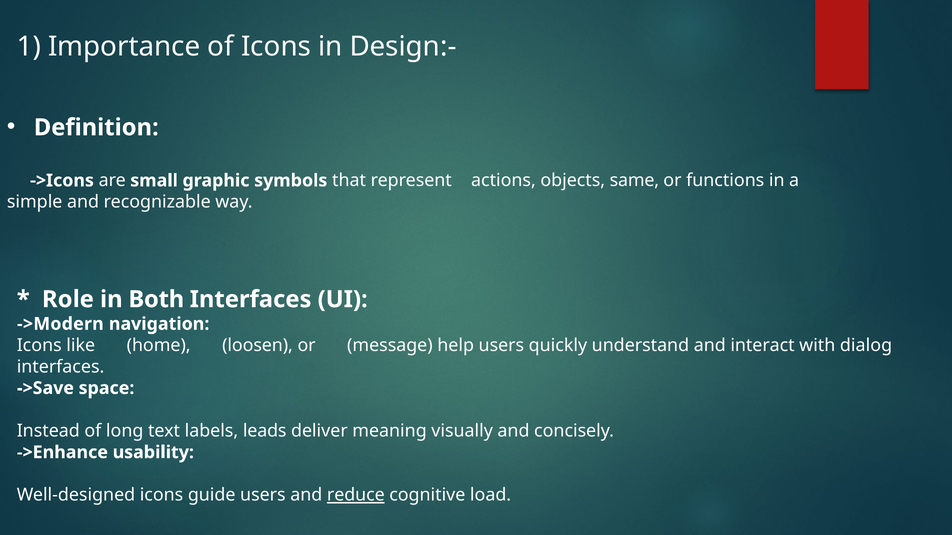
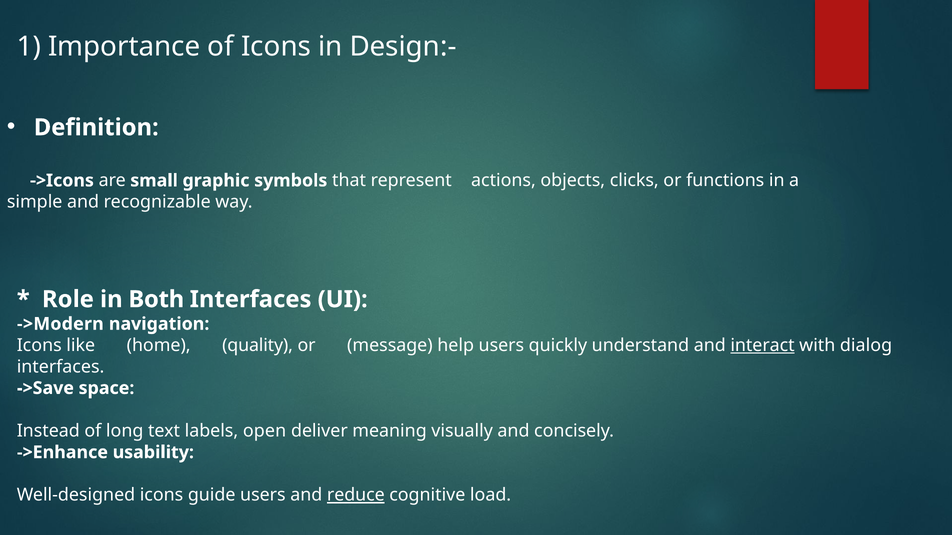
same: same -> clicks (634, 181)
loosen: loosen -> quality (258, 346)
interact underline: none -> present (763, 346)
leads: leads -> open (265, 431)
